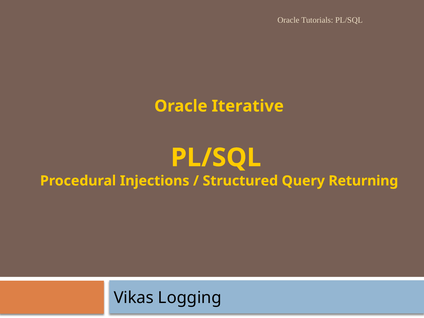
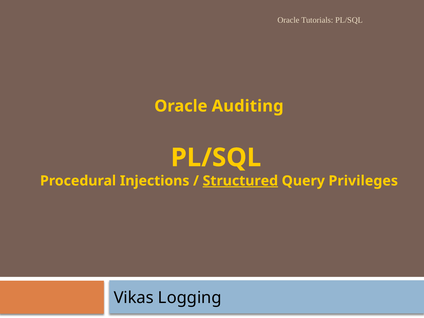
Iterative: Iterative -> Auditing (248, 106)
Structured underline: none -> present (240, 181)
Returning: Returning -> Privileges (363, 181)
